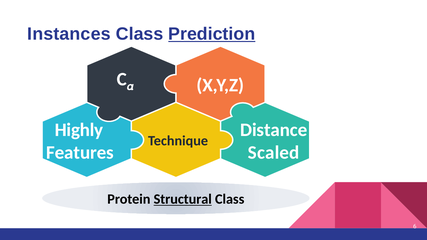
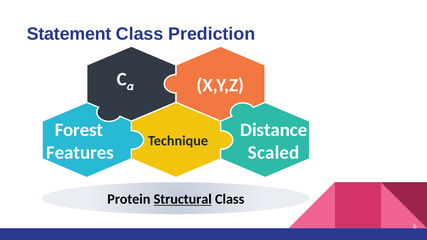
Instances: Instances -> Statement (69, 34)
Prediction underline: present -> none (212, 34)
Highly: Highly -> Forest (79, 130)
